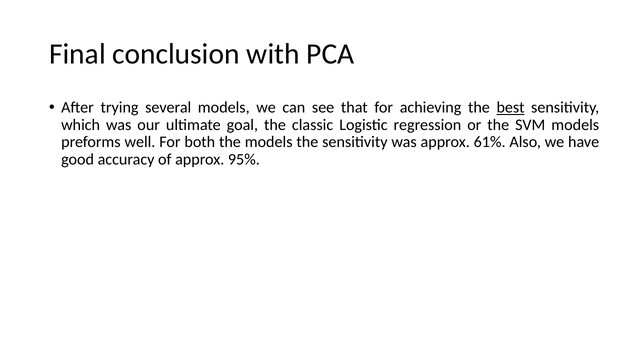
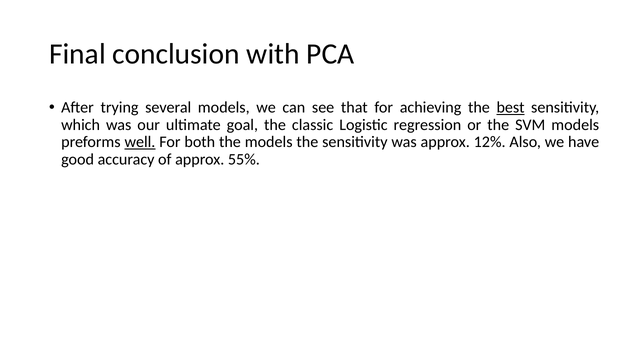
well underline: none -> present (140, 142)
61%: 61% -> 12% (490, 142)
95%: 95% -> 55% (244, 160)
